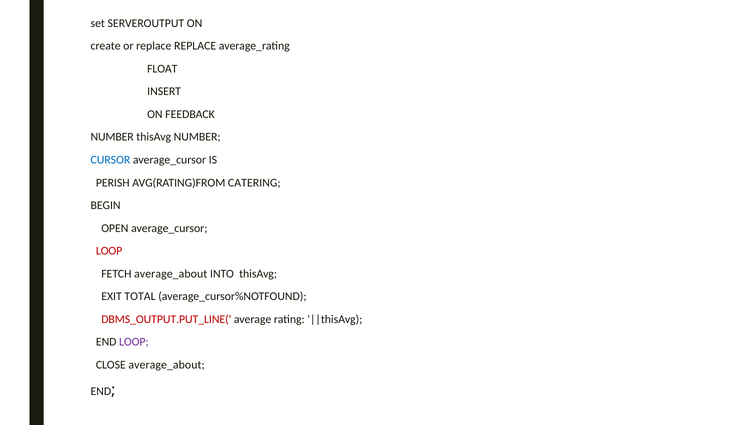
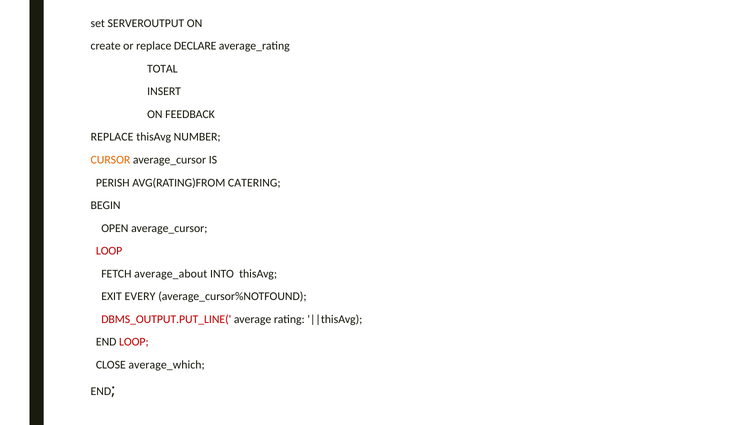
replace REPLACE: REPLACE -> DECLARE (195, 46)
FLOAT: FLOAT -> TOTAL (162, 69)
NUMBER: NUMBER -> REPLACE (112, 137)
CURSOR colour: blue -> orange (110, 160)
TOTAL: TOTAL -> EVERY (140, 296)
LOOP colour: purple -> red (134, 342)
CLOSE average_about: average_about -> average_which (167, 365)
